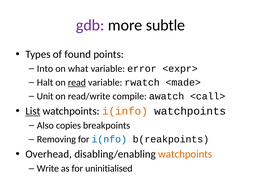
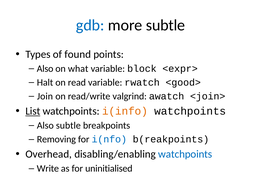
gdb colour: purple -> blue (90, 25)
Into: Into -> Also (45, 69)
error: error -> block (142, 69)
read underline: present -> none (77, 82)
<made>: <made> -> <good> (183, 82)
Unit: Unit -> Join (45, 96)
compile: compile -> valgrind (130, 96)
<call>: <call> -> <join> (208, 96)
Also copies: copies -> subtle (68, 125)
watchpoints colour: orange -> blue (185, 154)
